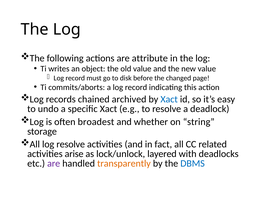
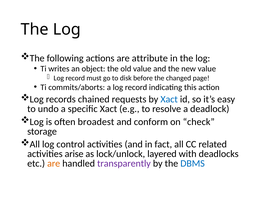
archived: archived -> requests (129, 99)
whether: whether -> conform (151, 122)
string: string -> check (199, 122)
log resolve: resolve -> control (71, 144)
are colour: purple -> orange (54, 164)
transparently colour: orange -> purple (124, 164)
